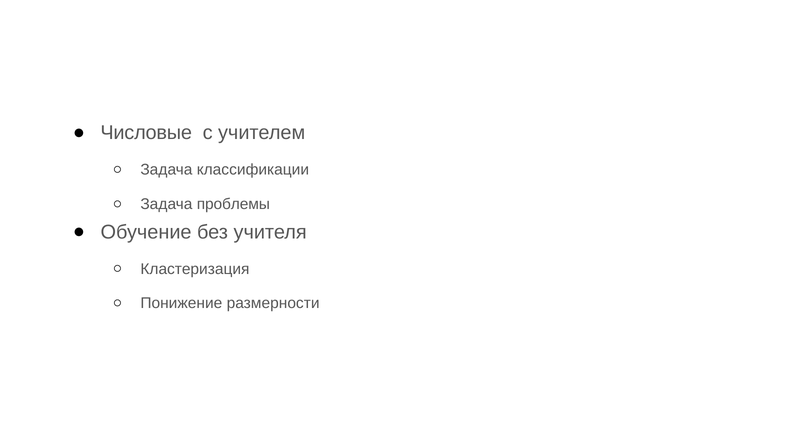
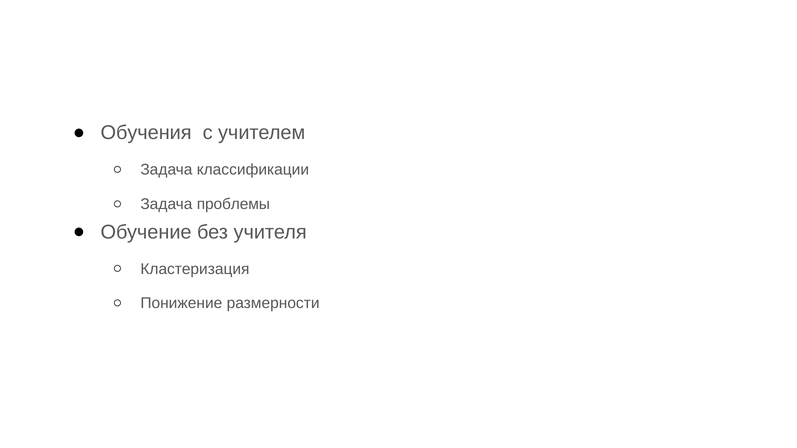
Числовые: Числовые -> Обучения (146, 133)
